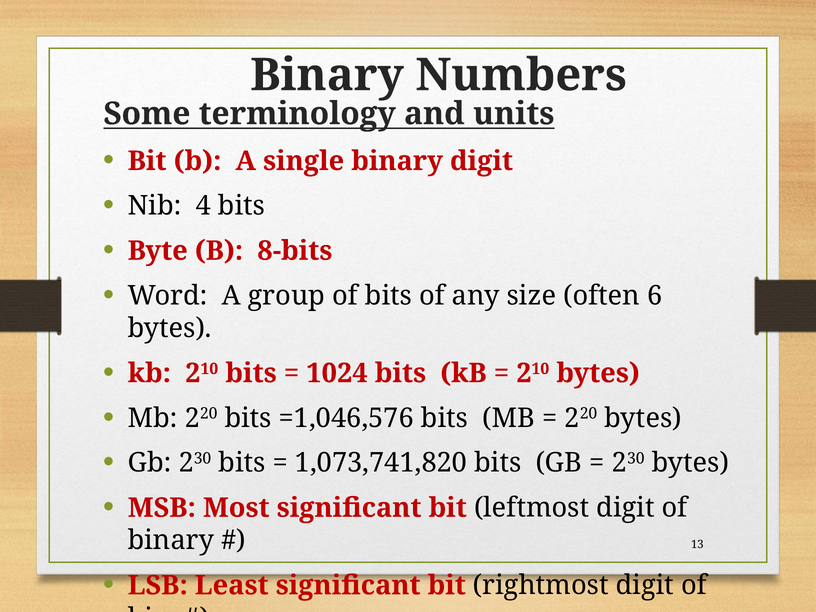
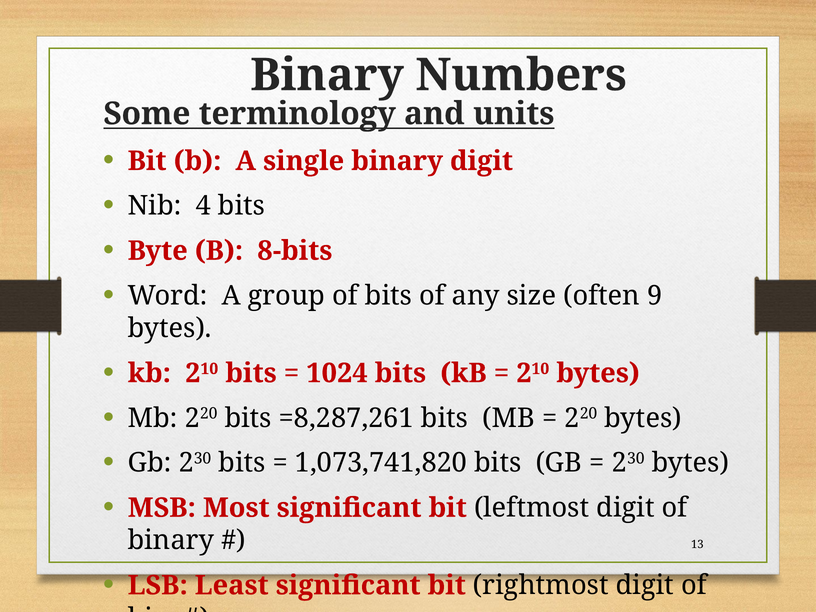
6: 6 -> 9 (655, 296)
=1,046,576: =1,046,576 -> =8,287,261 (346, 418)
